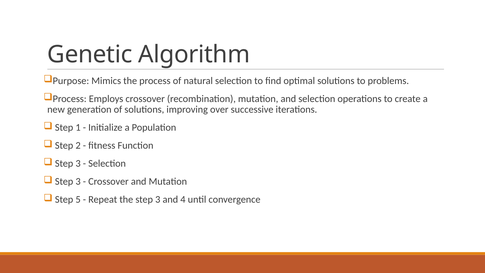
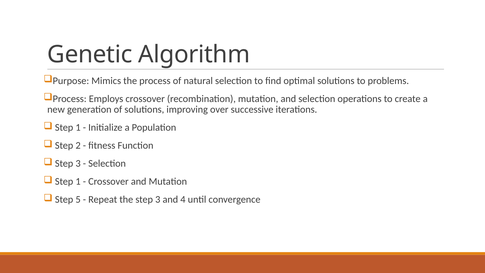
3: 3 -> 1 (78, 181)
